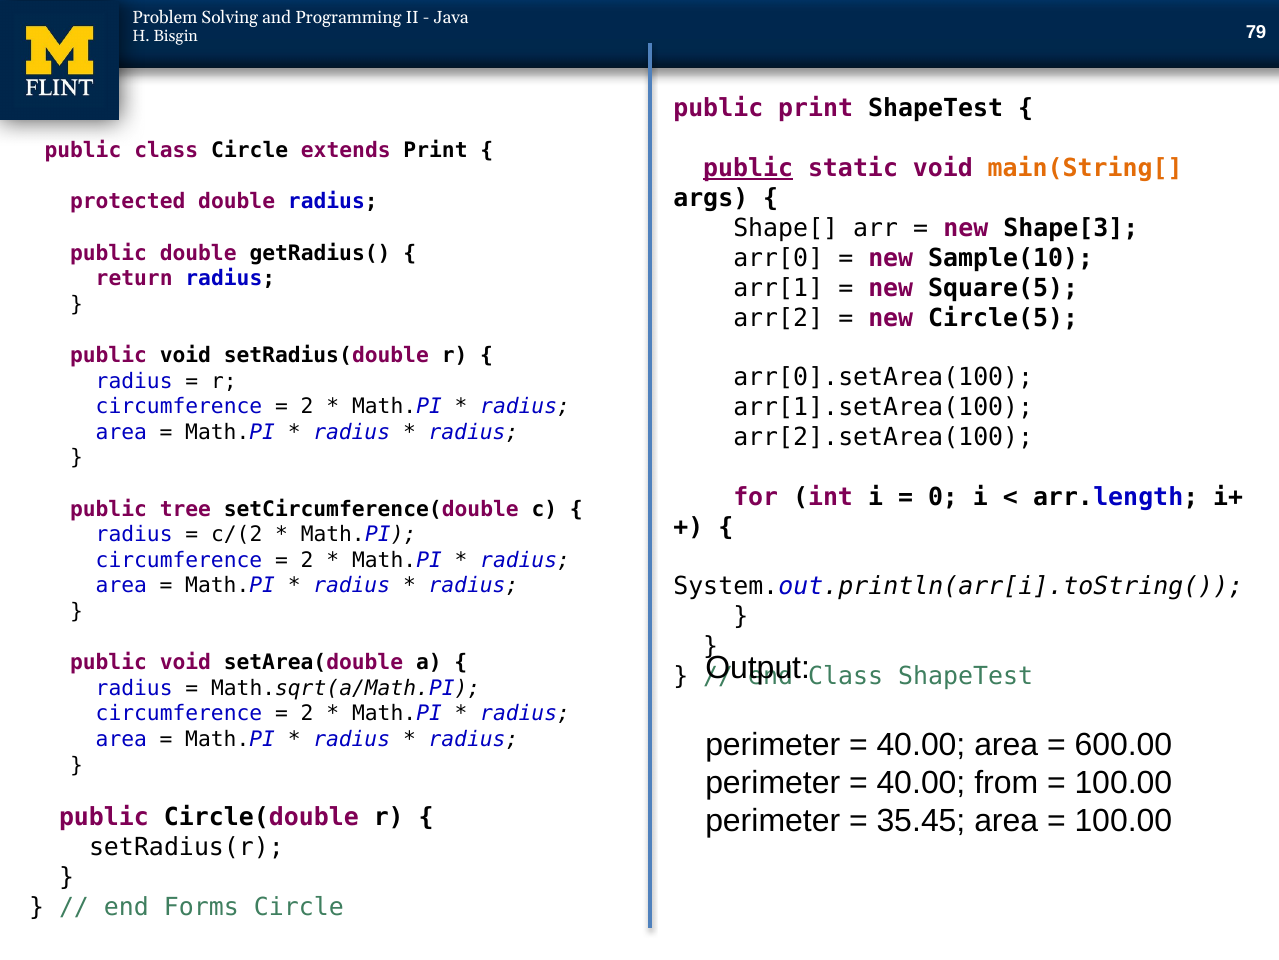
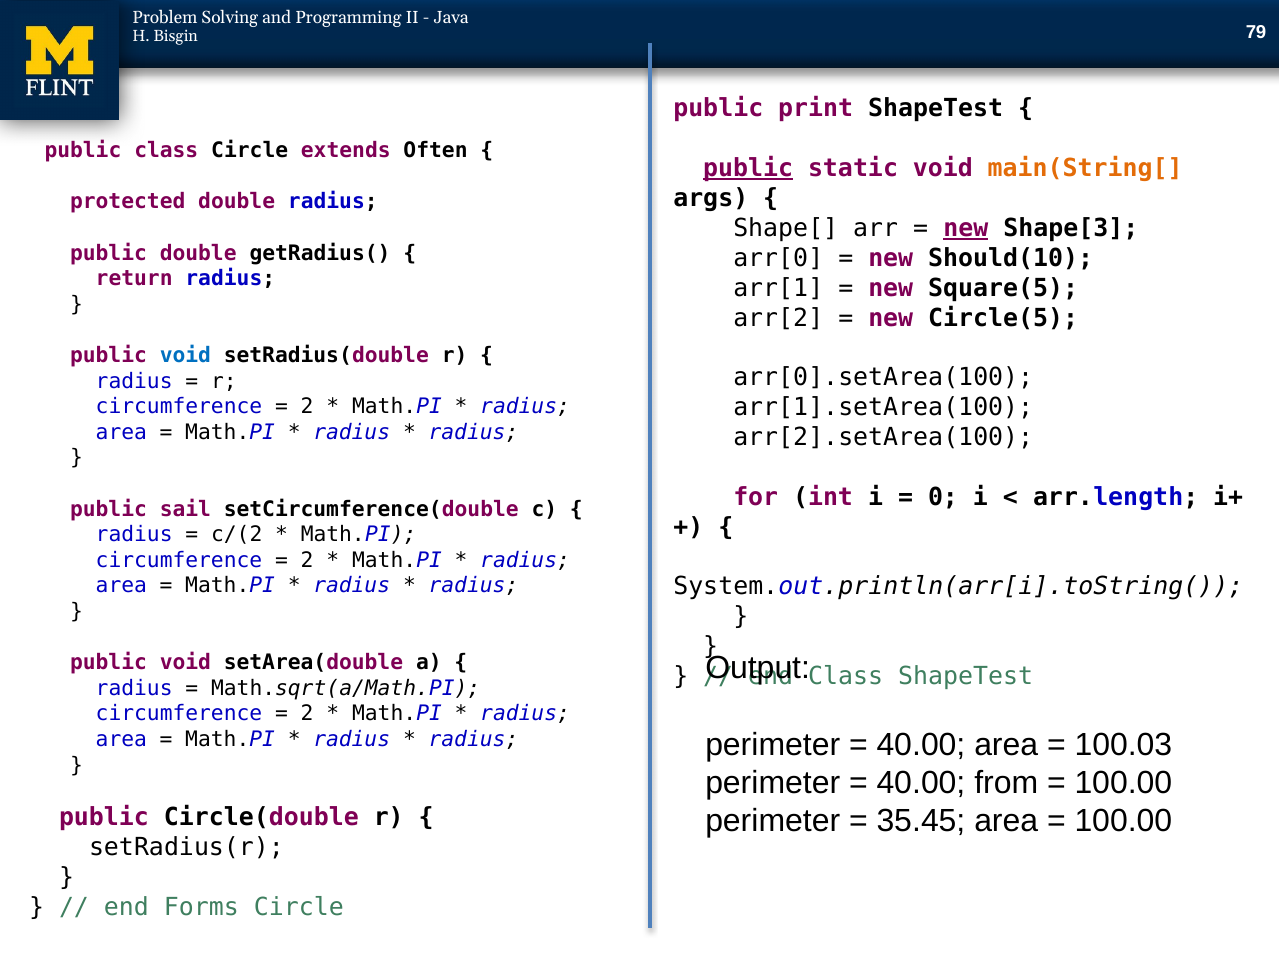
extends Print: Print -> Often (436, 151)
new underline: none -> present (966, 228)
Sample(10: Sample(10 -> Should(10 (1011, 258)
void colour: black -> blue (185, 355)
tree: tree -> sail (185, 509)
600.00: 600.00 -> 100.03 (1123, 744)
